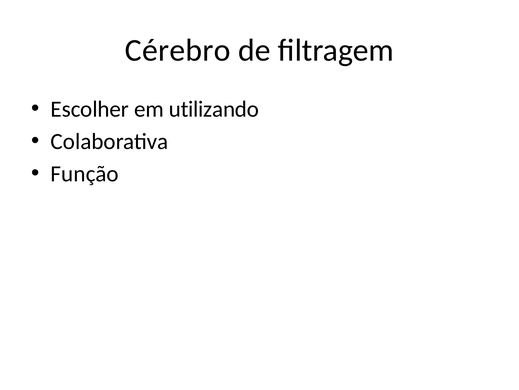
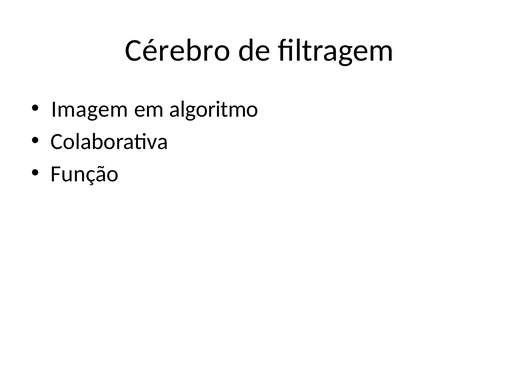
Escolher: Escolher -> Imagem (90, 109)
utilizando: utilizando -> algoritmo (214, 109)
